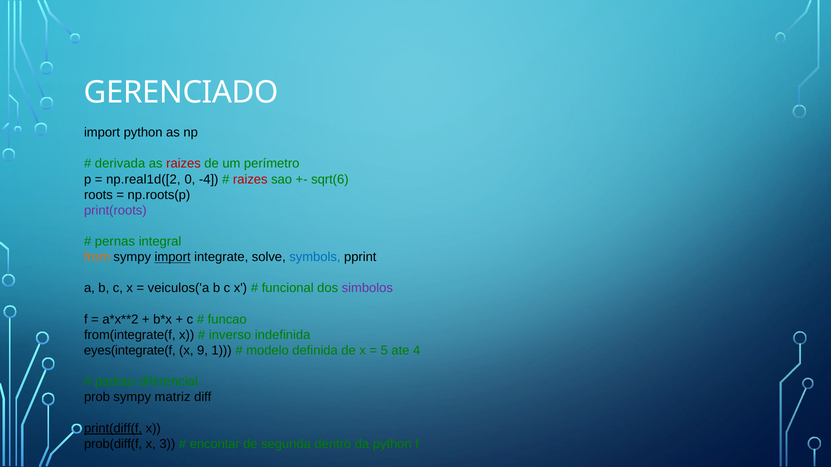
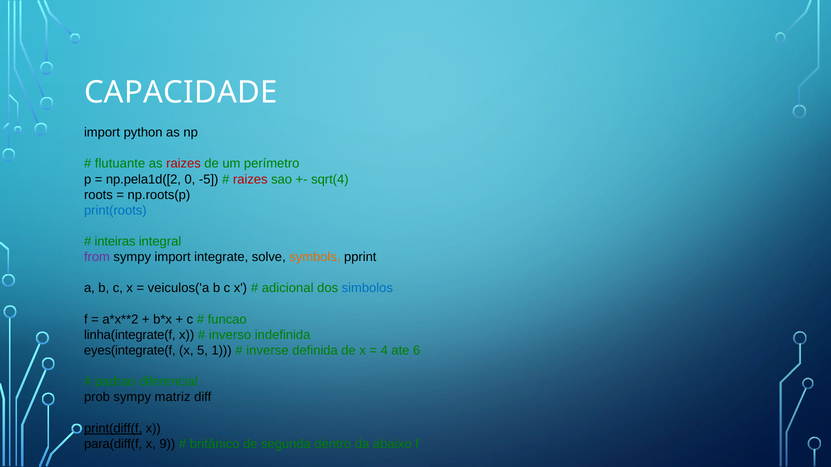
GERENCIADO: GERENCIADO -> CAPACIDADE (181, 92)
derivada: derivada -> flutuante (120, 164)
np.real1d([2: np.real1d([2 -> np.pela1d([2 (143, 179)
-4: -4 -> -5 (209, 179)
sqrt(6: sqrt(6 -> sqrt(4 (330, 179)
print(roots colour: purple -> blue (115, 211)
pernas: pernas -> inteiras (115, 242)
from colour: orange -> purple (97, 257)
import underline: present -> none (173, 257)
symbols colour: blue -> orange (315, 257)
funcional: funcional -> adicional (288, 288)
simbolos colour: purple -> blue (367, 288)
from(integrate(f: from(integrate(f -> linha(integrate(f (130, 335)
9: 9 -> 5 (202, 351)
modelo: modelo -> inverse (267, 351)
5: 5 -> 4 (384, 351)
4: 4 -> 6 (417, 351)
prob(diff(f: prob(diff(f -> para(diff(f (113, 444)
3: 3 -> 9 (167, 444)
encontar: encontar -> britânico (215, 444)
da python: python -> abaixo (392, 444)
